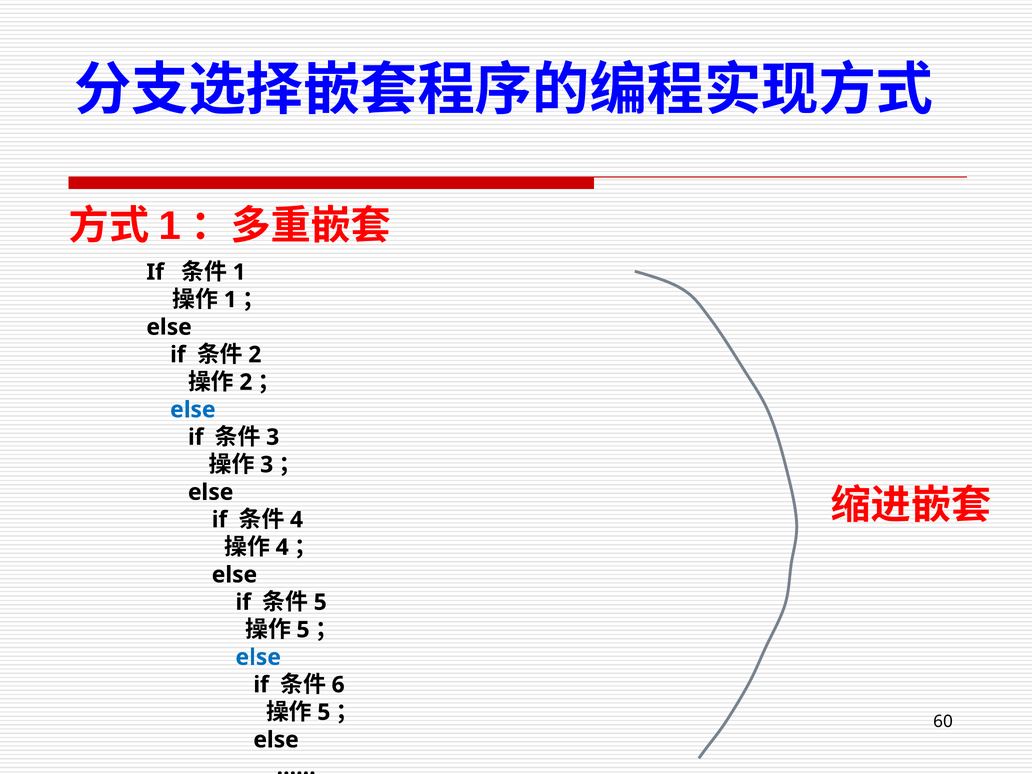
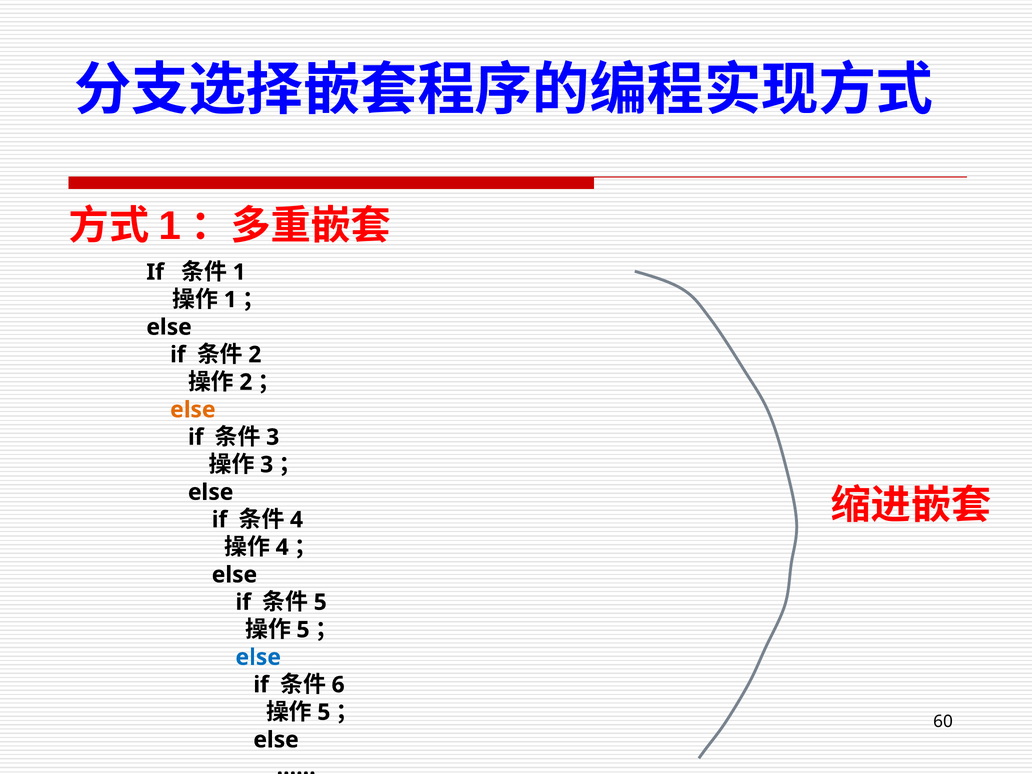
else colour: blue -> orange (193, 410)
